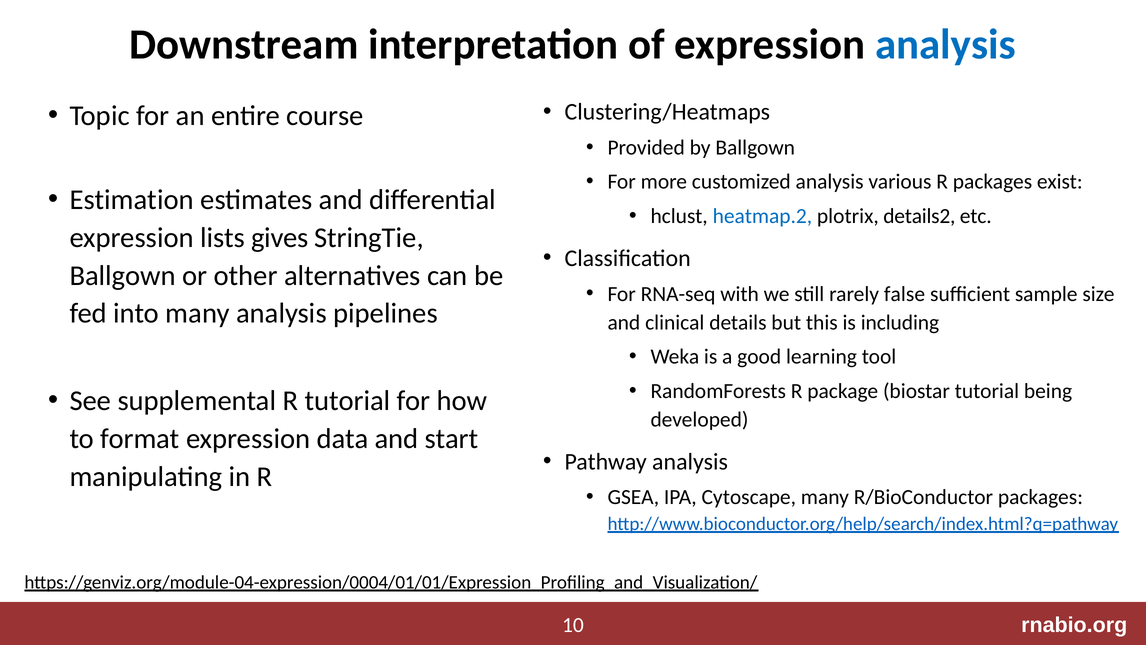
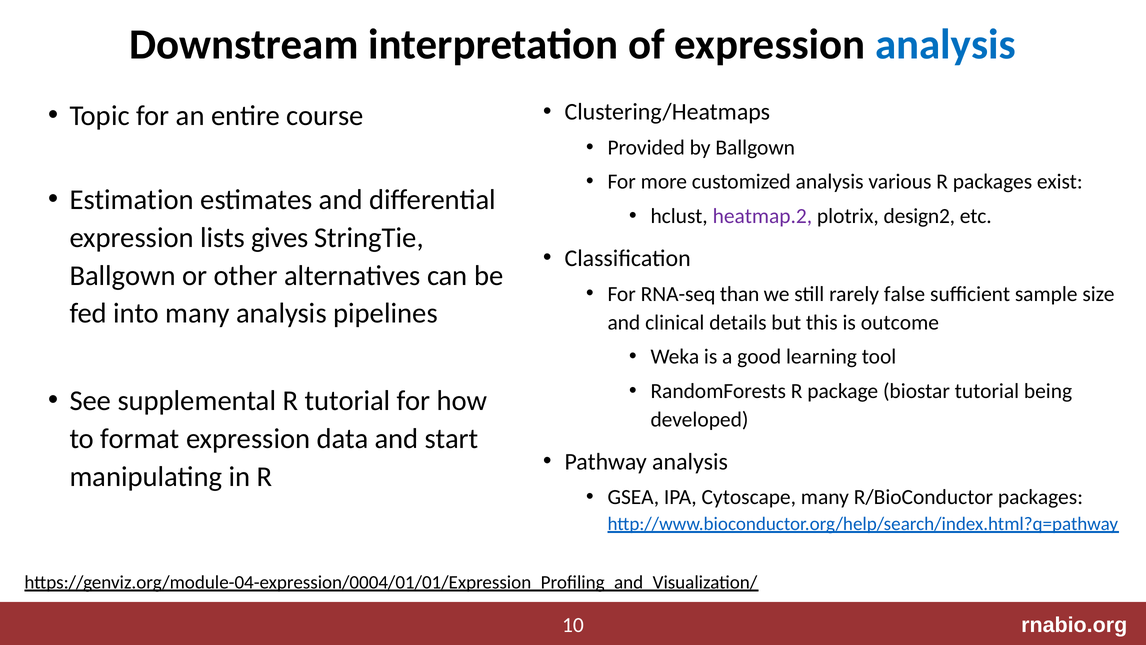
heatmap.2 colour: blue -> purple (762, 216)
details2: details2 -> design2 (919, 216)
with: with -> than (740, 294)
including: including -> outcome (900, 322)
